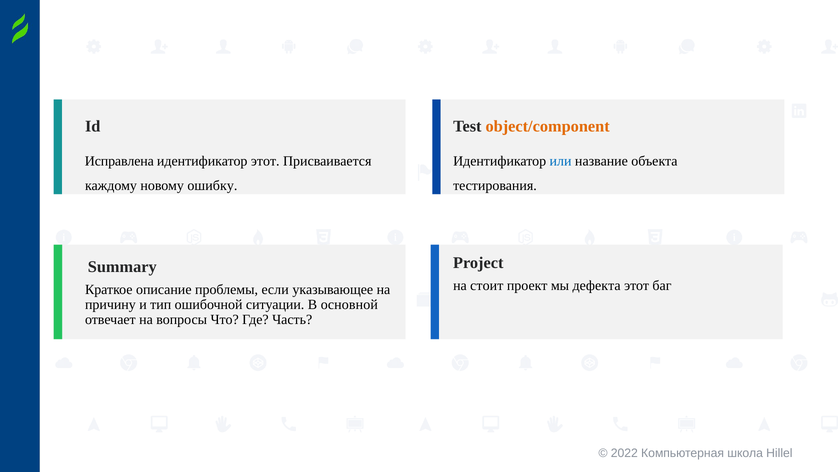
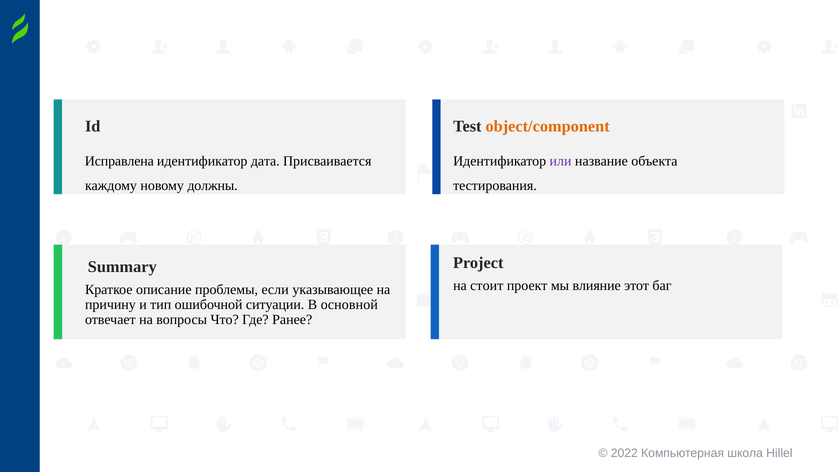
идентификатор этот: этот -> дата (265, 161)
или colour: blue -> purple (561, 161)
ошибку: ошибку -> должны (213, 185)
дефекта: дефекта -> влияние (597, 285)
Часть: Часть -> Ранее (292, 319)
